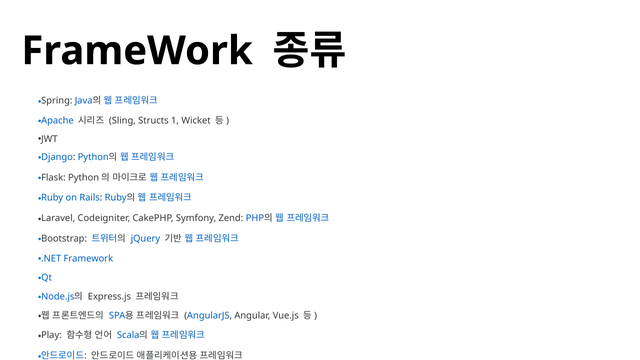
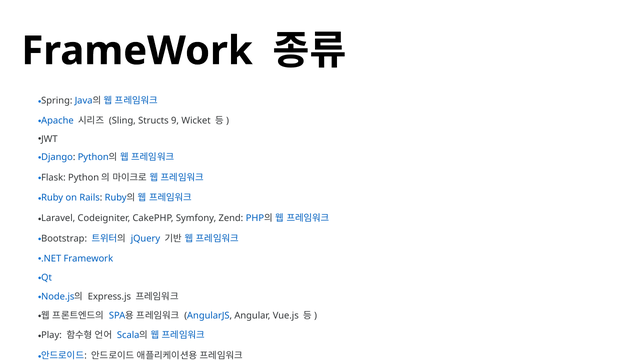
1: 1 -> 9 (175, 121)
